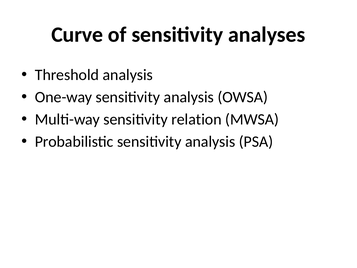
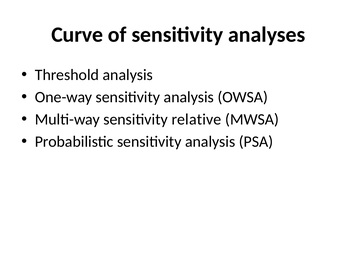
relation: relation -> relative (196, 119)
